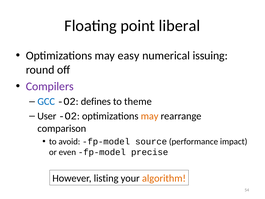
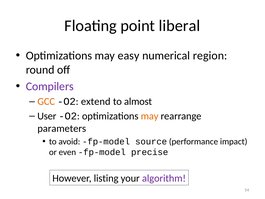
issuing: issuing -> region (210, 56)
GCC colour: blue -> orange (46, 101)
defines: defines -> extend (96, 101)
theme: theme -> almost (138, 101)
comparison: comparison -> parameters (62, 128)
algorithm colour: orange -> purple (164, 178)
